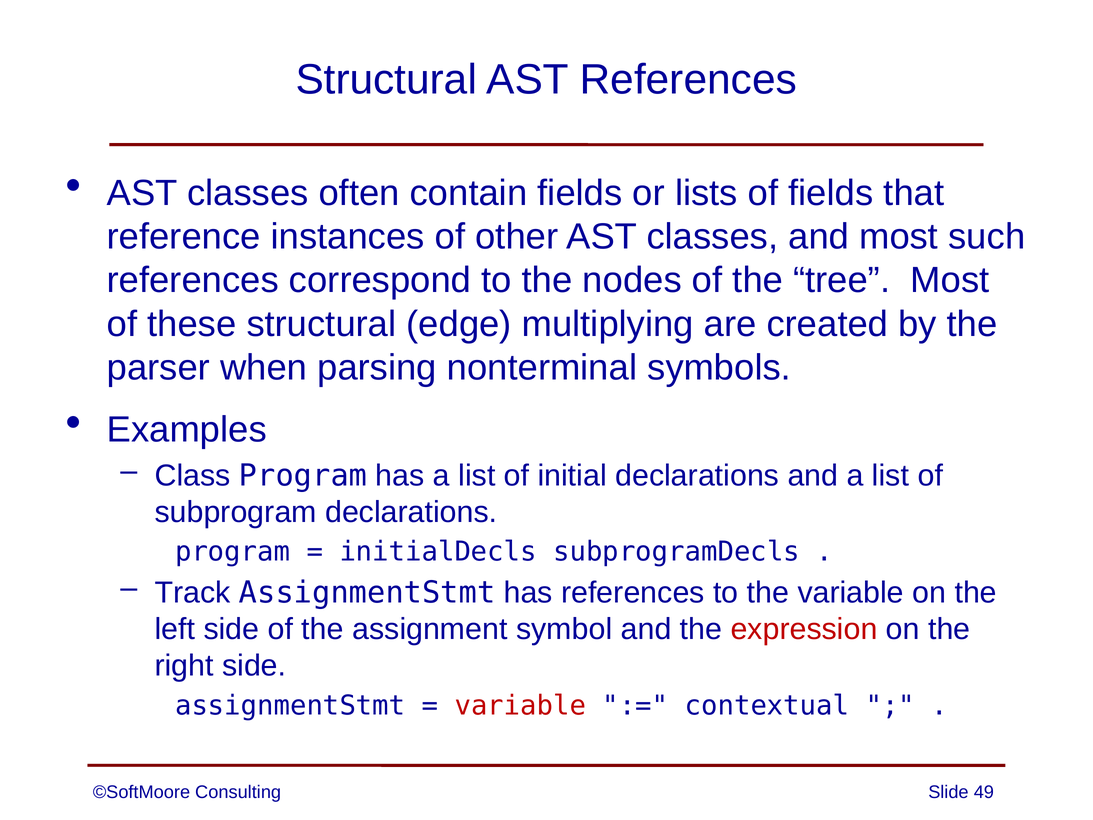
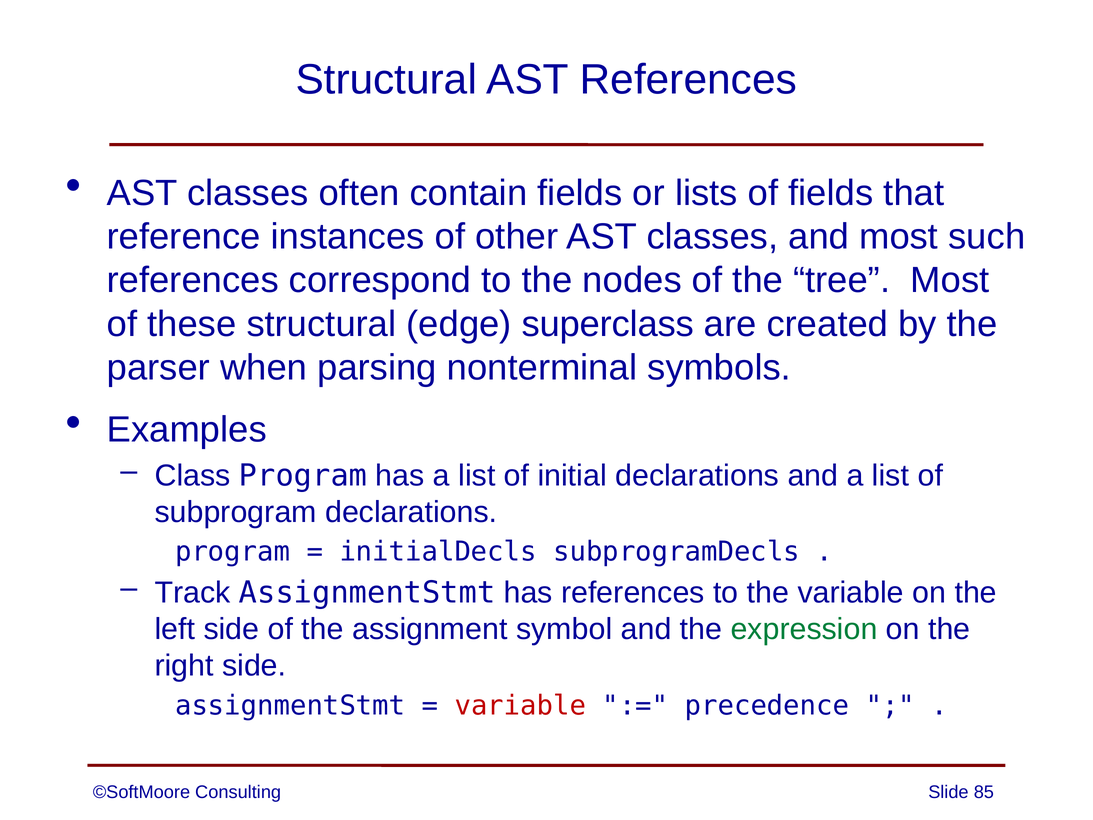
multiplying: multiplying -> superclass (608, 324)
expression colour: red -> green (804, 629)
contextual: contextual -> precedence (767, 705)
49: 49 -> 85 (984, 792)
